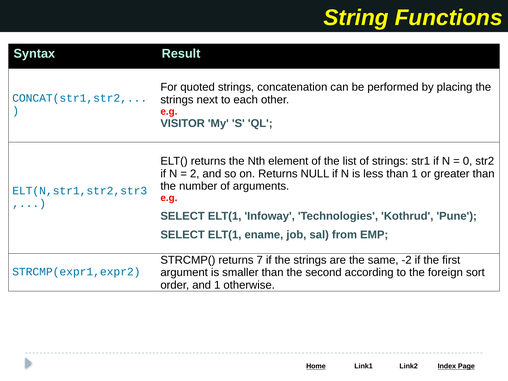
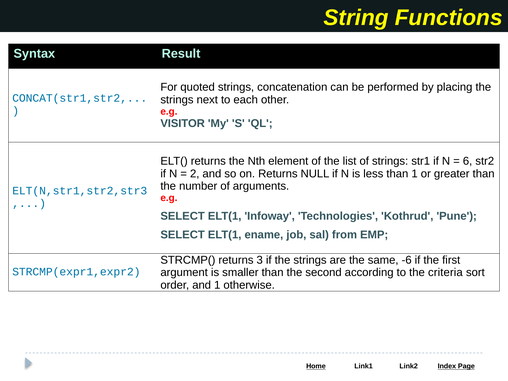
0: 0 -> 6 (468, 161)
7: 7 -> 3 (260, 260)
-2: -2 -> -6 (407, 260)
foreign: foreign -> criteria (445, 273)
